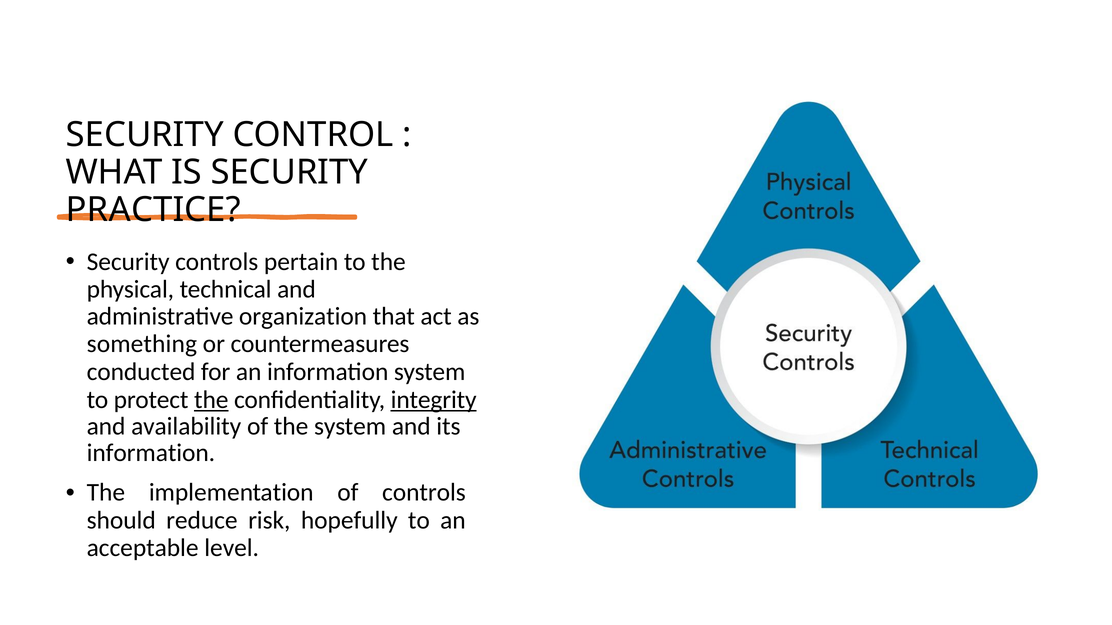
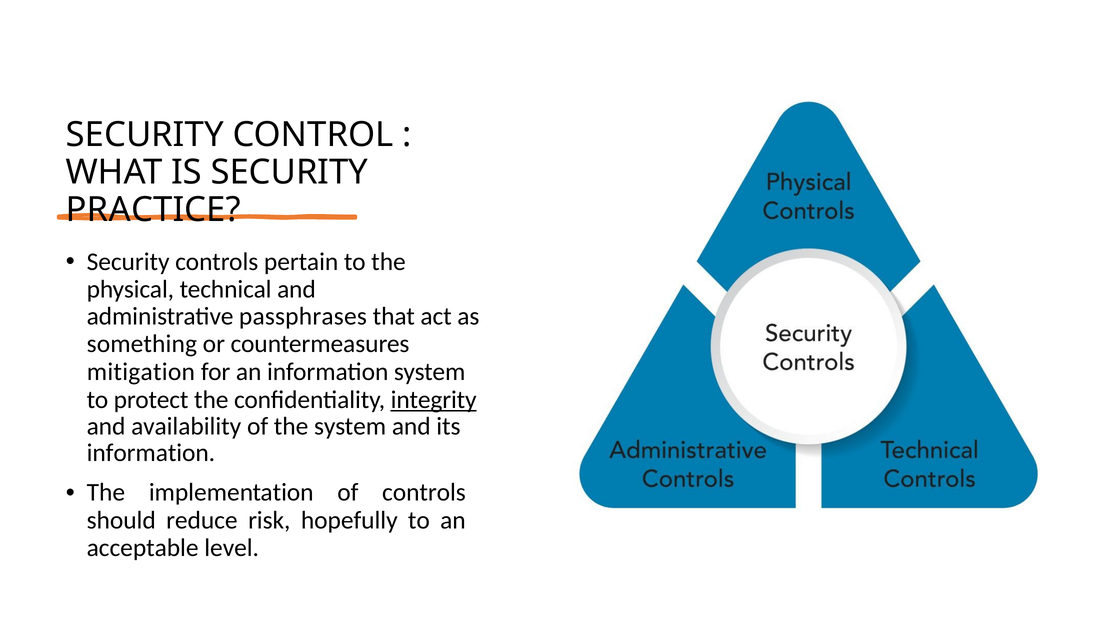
organization: organization -> passphrases (303, 316)
conducted: conducted -> mitigation (141, 372)
the underline: present -> none (211, 400)
